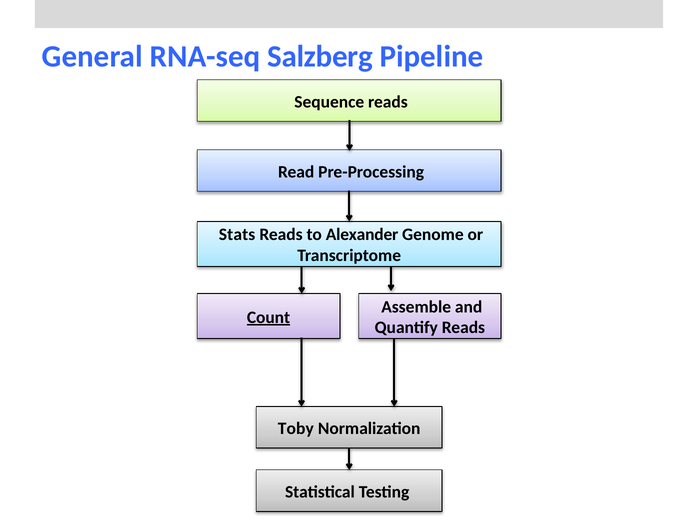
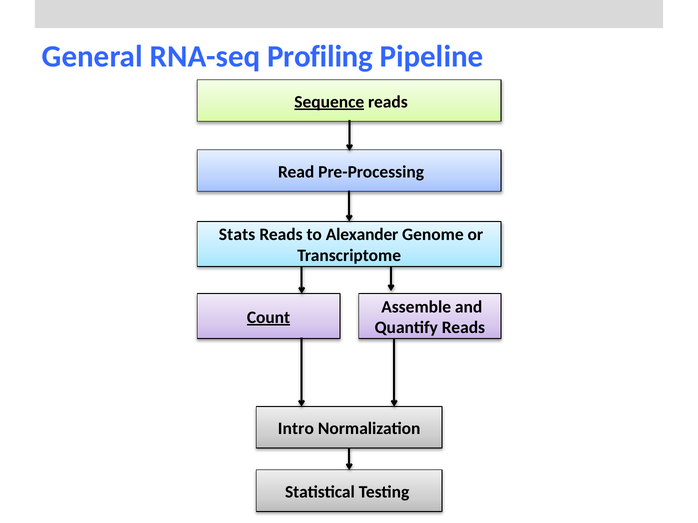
Salzberg: Salzberg -> Profiling (320, 57)
Sequence underline: none -> present (329, 102)
Toby: Toby -> Intro (296, 429)
